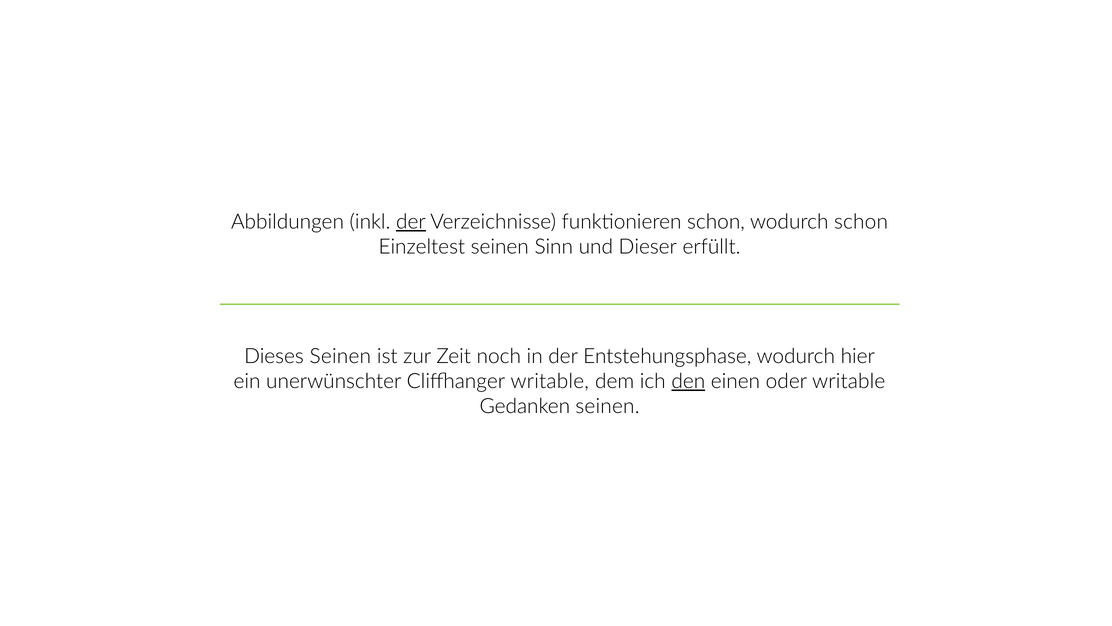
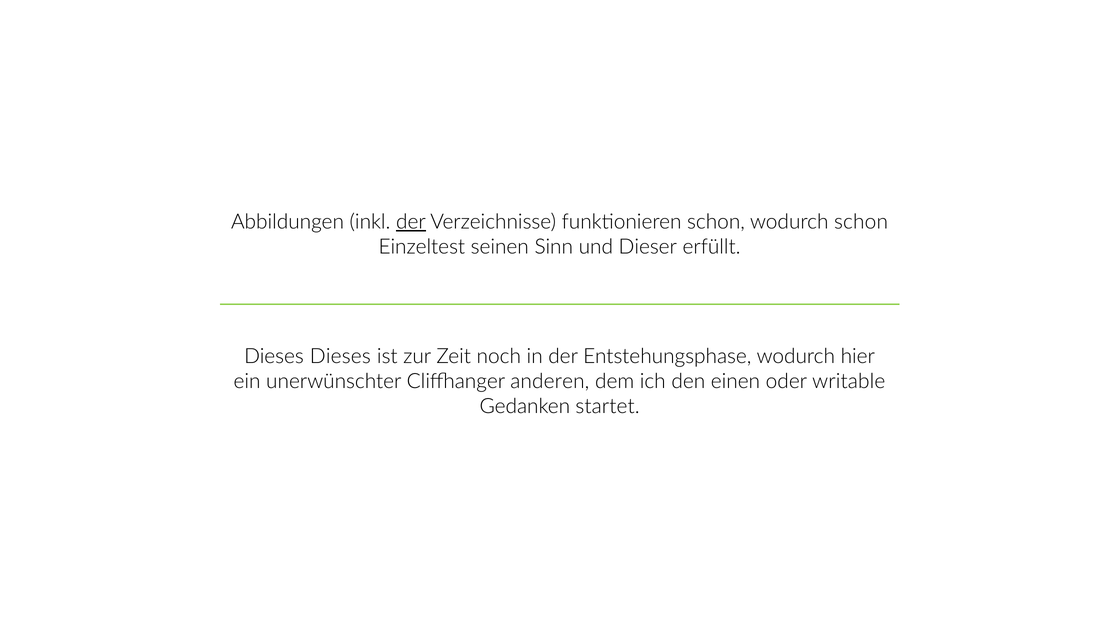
Dieses Seinen: Seinen -> Dieses (340, 356)
Cliffhanger writable: writable -> anderen (550, 381)
den underline: present -> none (688, 381)
Gedanken seinen: seinen -> startet (608, 406)
